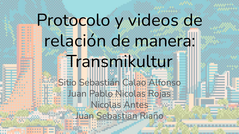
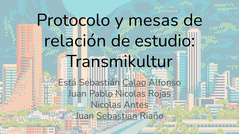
videos: videos -> mesas (153, 20)
manera: manera -> estudio (165, 41)
Sitio: Sitio -> Está (67, 83)
Calao underline: none -> present (134, 83)
